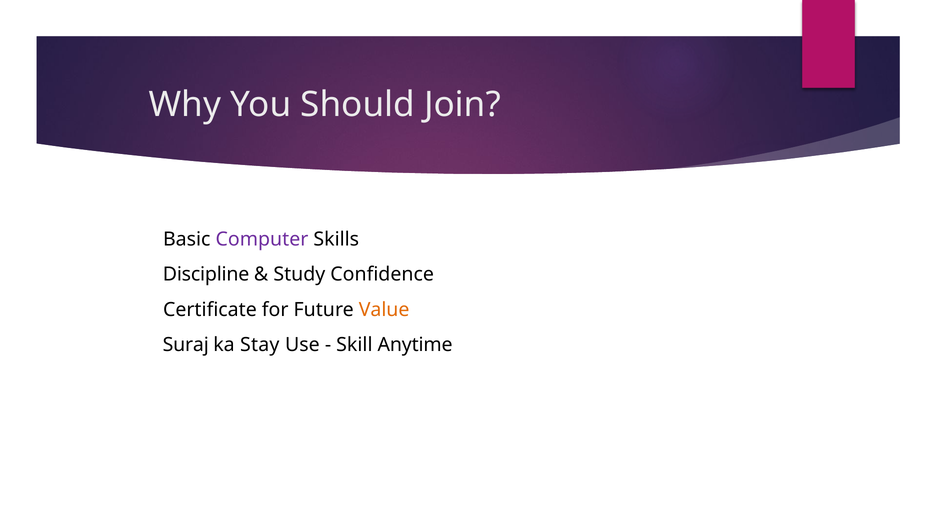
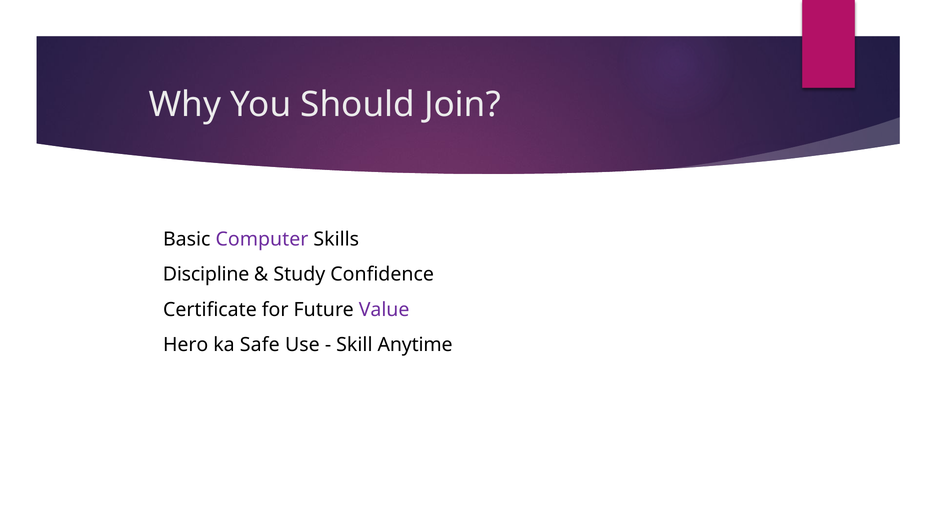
Value colour: orange -> purple (384, 310)
Suraj: Suraj -> Hero (186, 345)
Stay: Stay -> Safe (260, 345)
